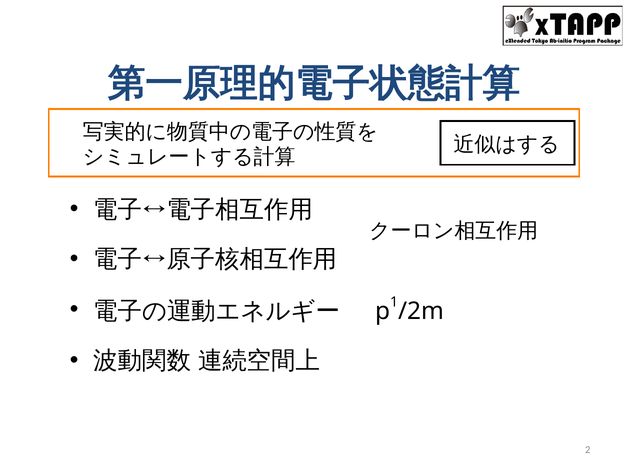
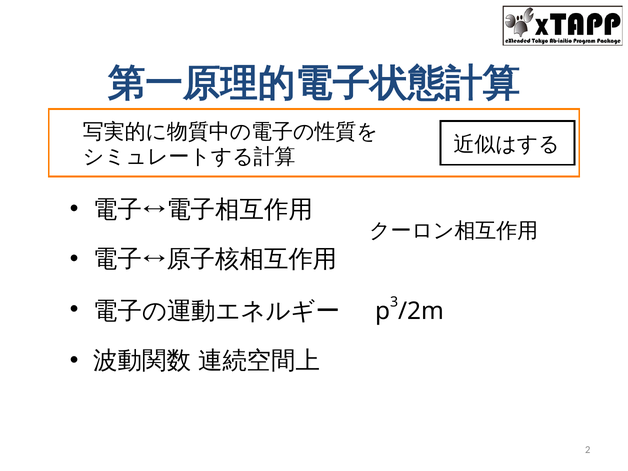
1: 1 -> 3 (394, 302)
